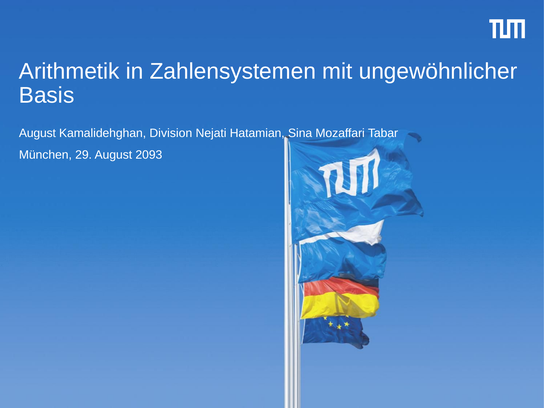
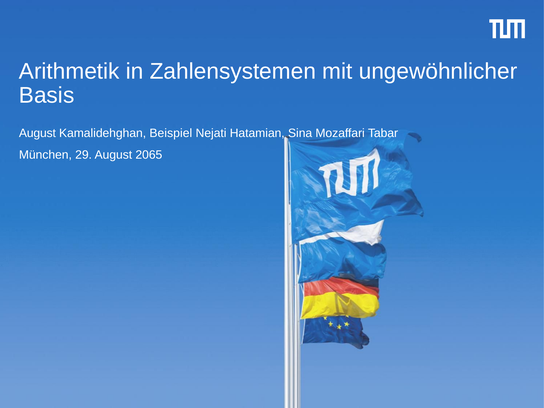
Division: Division -> Beispiel (171, 133)
2093: 2093 -> 2065 (149, 155)
